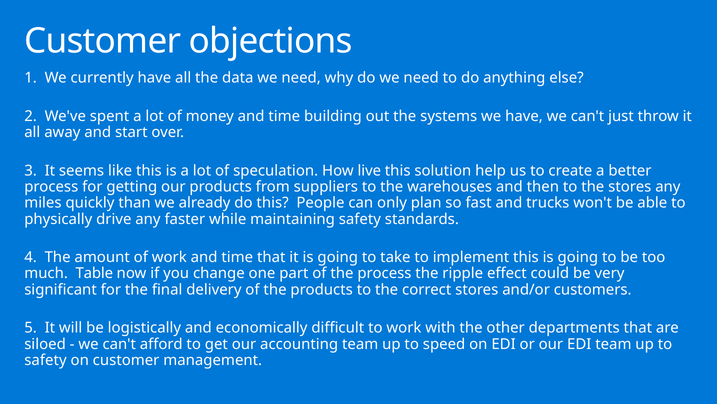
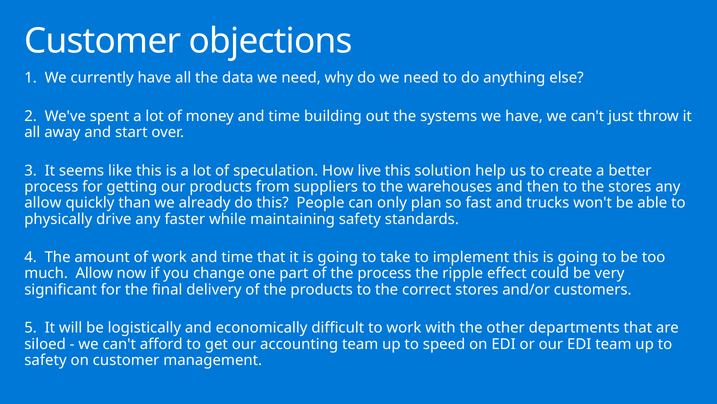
miles: miles -> allow (43, 203)
much Table: Table -> Allow (94, 273)
